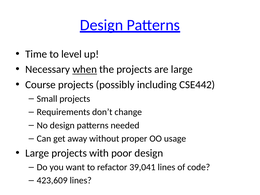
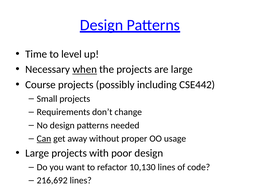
Can underline: none -> present (44, 139)
39,041: 39,041 -> 10,130 (142, 167)
423,609: 423,609 -> 216,692 (52, 180)
